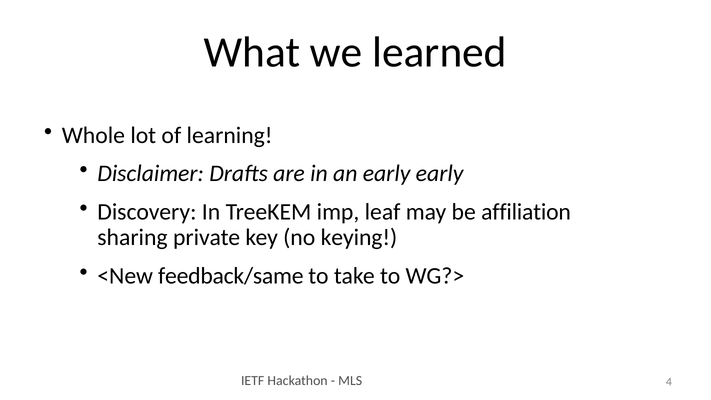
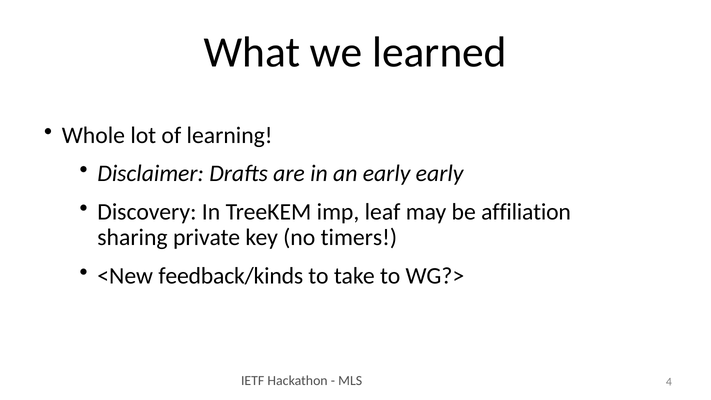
keying: keying -> timers (359, 238)
feedback/same: feedback/same -> feedback/kinds (231, 276)
